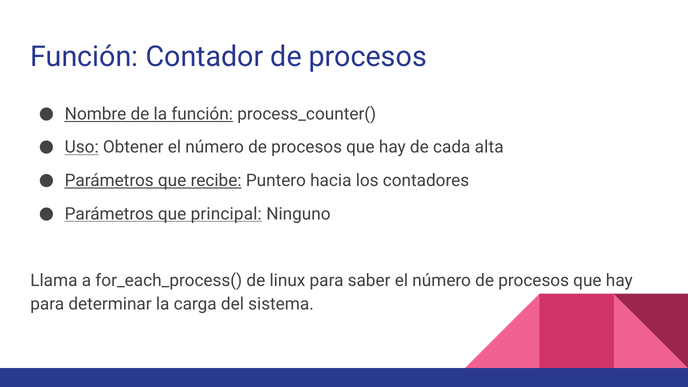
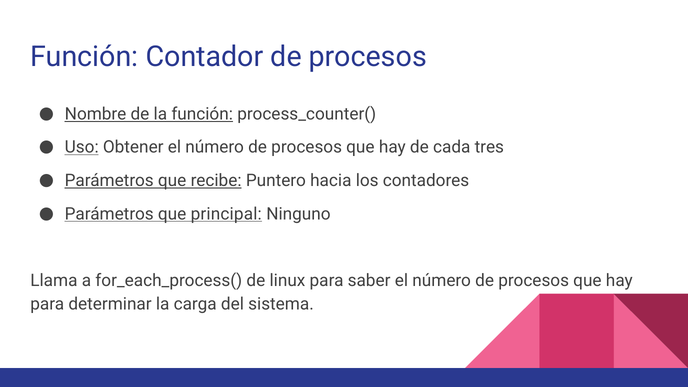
alta: alta -> tres (489, 147)
